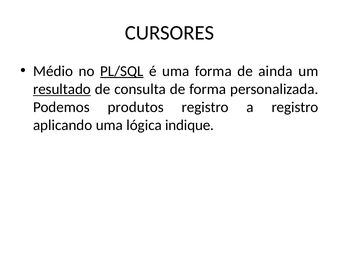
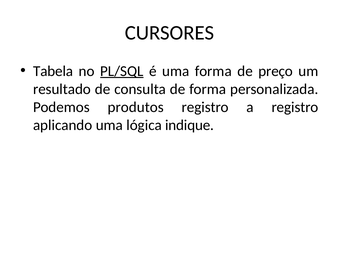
Médio: Médio -> Tabela (53, 71)
ainda: ainda -> preço (276, 71)
resultado underline: present -> none (62, 89)
